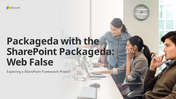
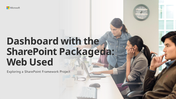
Packageda: Packageda -> Dashboard (33, 41)
False: False -> Used (41, 62)
